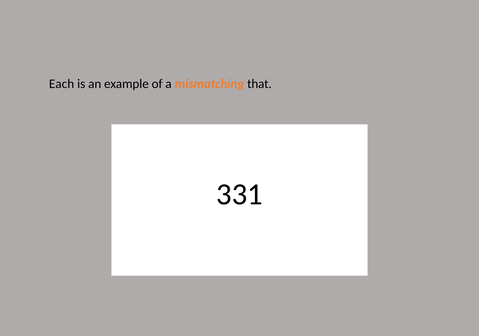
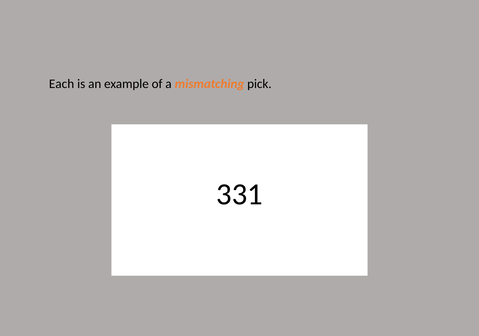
that: that -> pick (259, 84)
